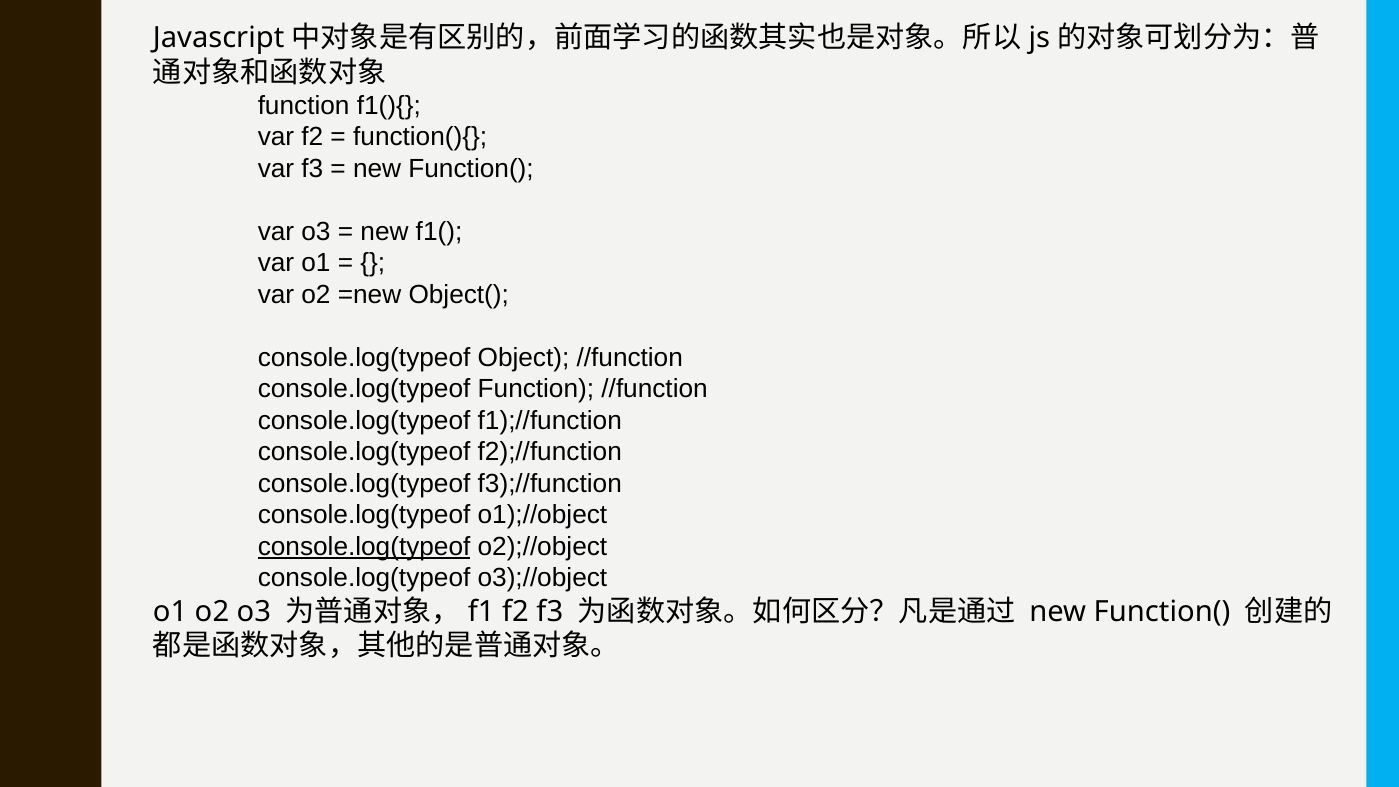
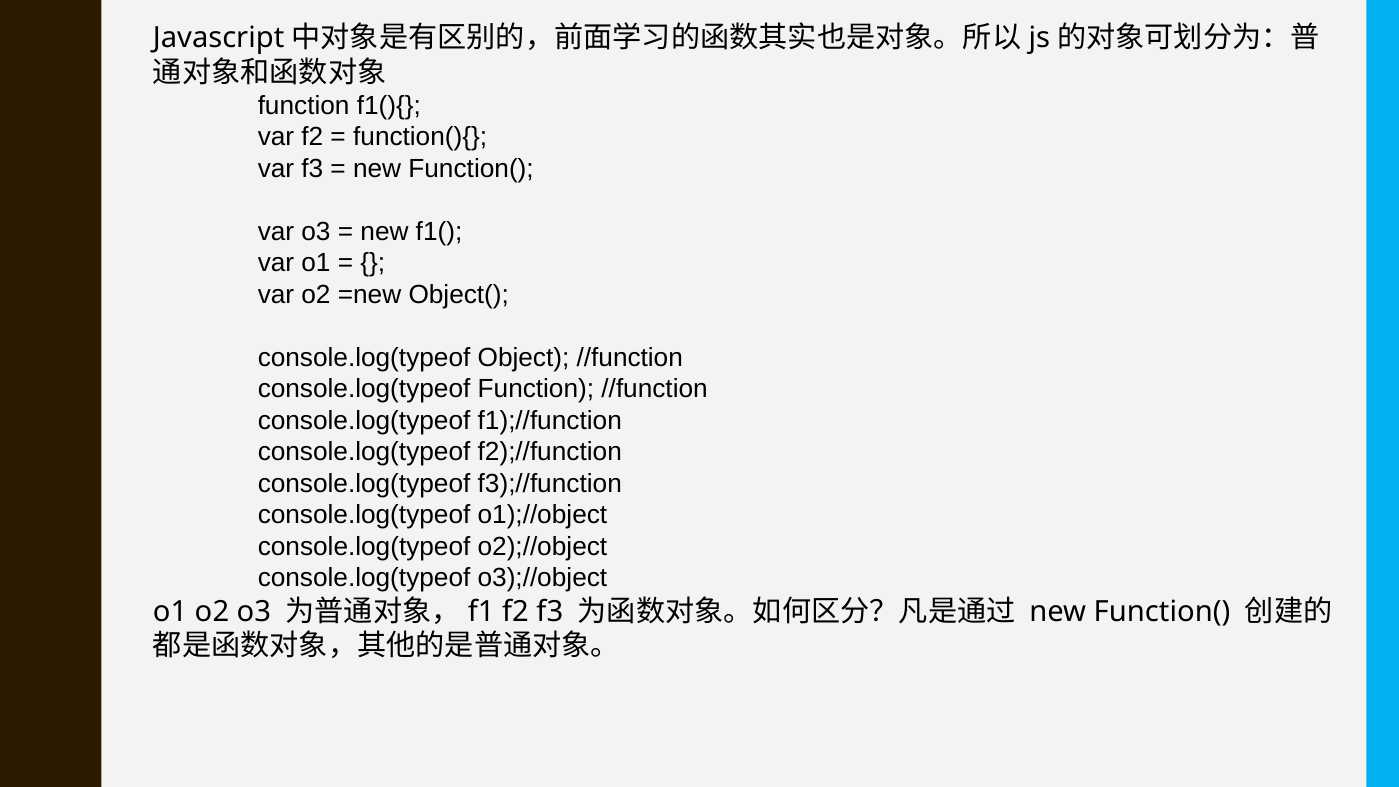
console.log(typeof underline: present -> none (364, 546)
